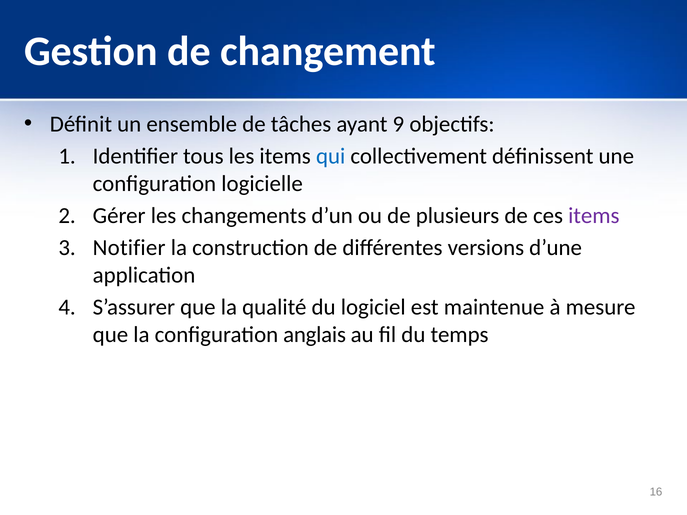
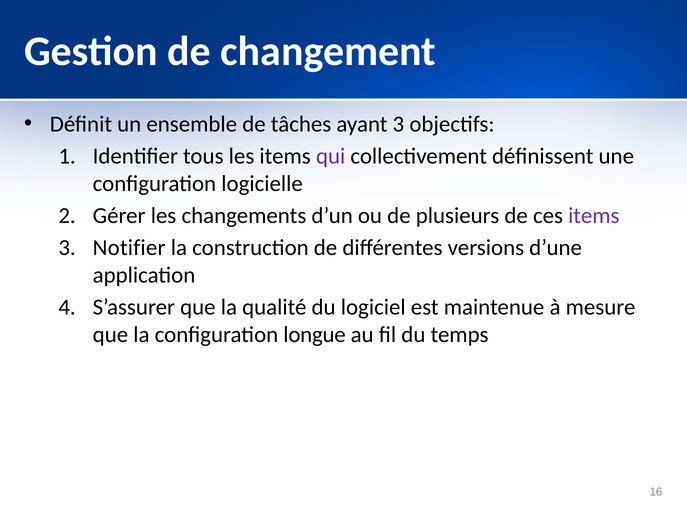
ayant 9: 9 -> 3 (398, 124)
qui colour: blue -> purple (331, 156)
anglais: anglais -> longue (315, 335)
